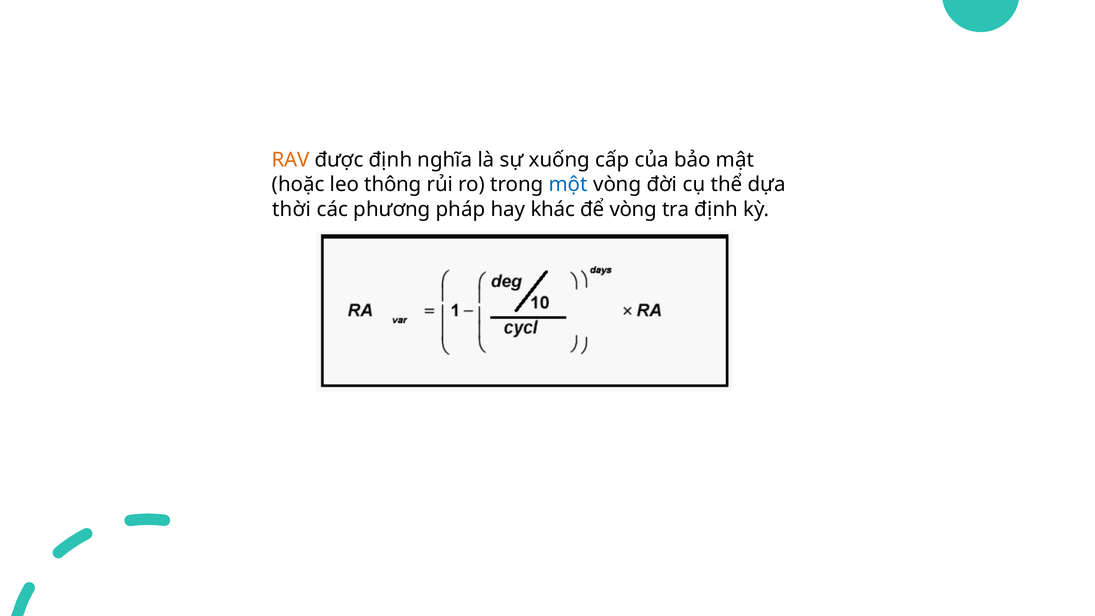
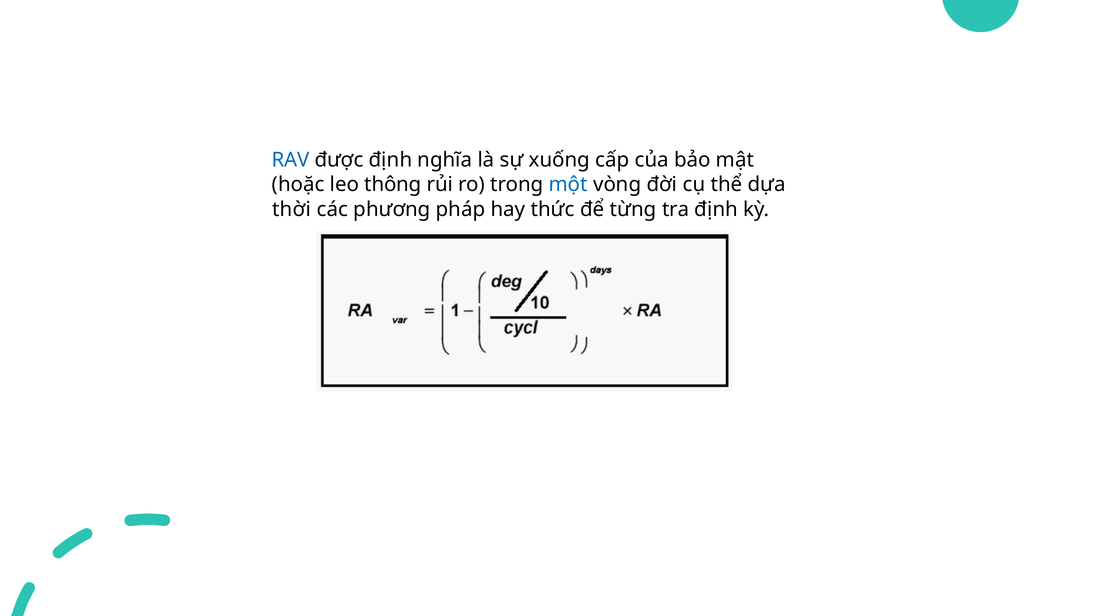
RAV colour: orange -> blue (291, 160)
khác: khác -> thức (553, 209)
để vòng: vòng -> từng (633, 209)
